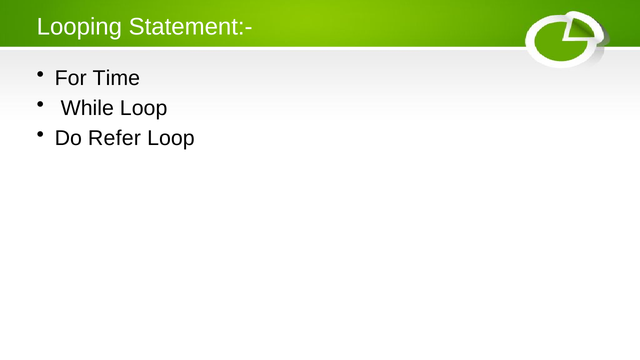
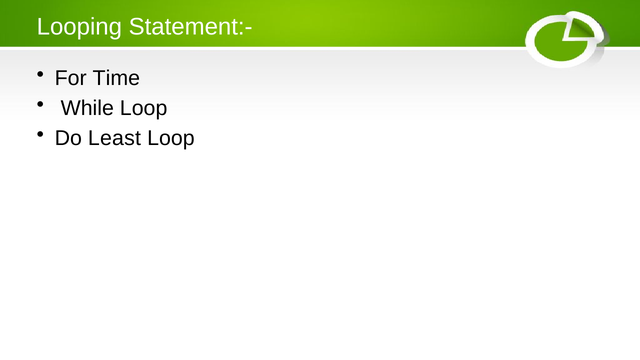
Refer: Refer -> Least (114, 138)
